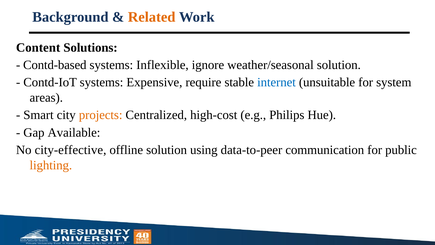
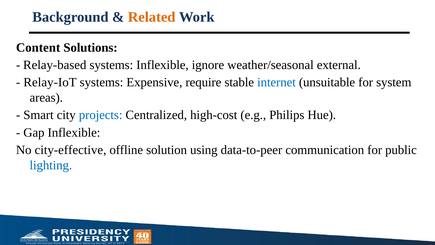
Contd-based: Contd-based -> Relay-based (55, 65)
weather/seasonal solution: solution -> external (339, 65)
Contd-IoT: Contd-IoT -> Relay-IoT (50, 82)
projects colour: orange -> blue (101, 115)
Gap Available: Available -> Inflexible (74, 132)
lighting colour: orange -> blue (51, 165)
